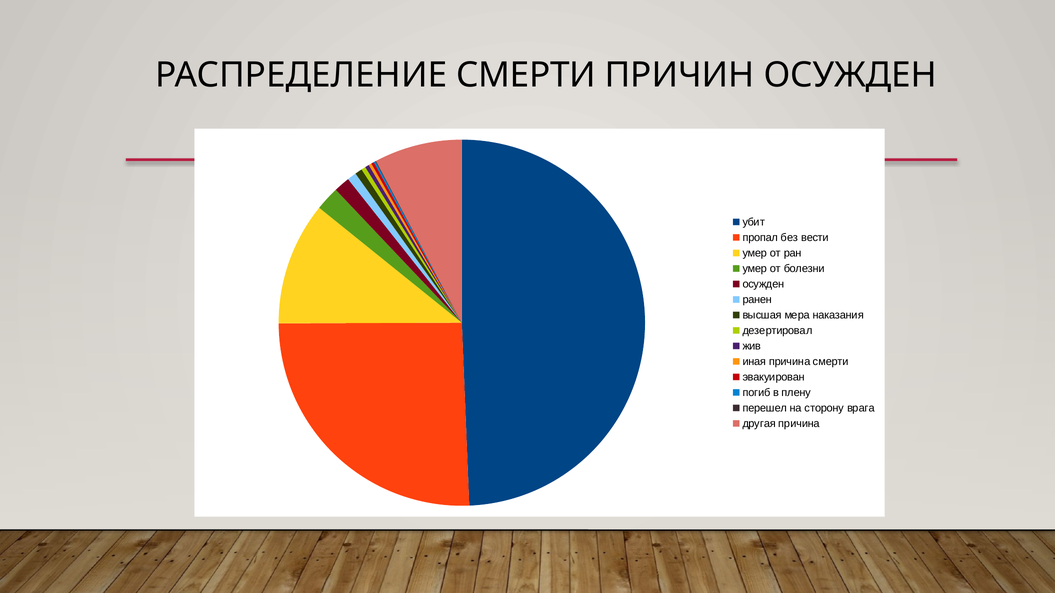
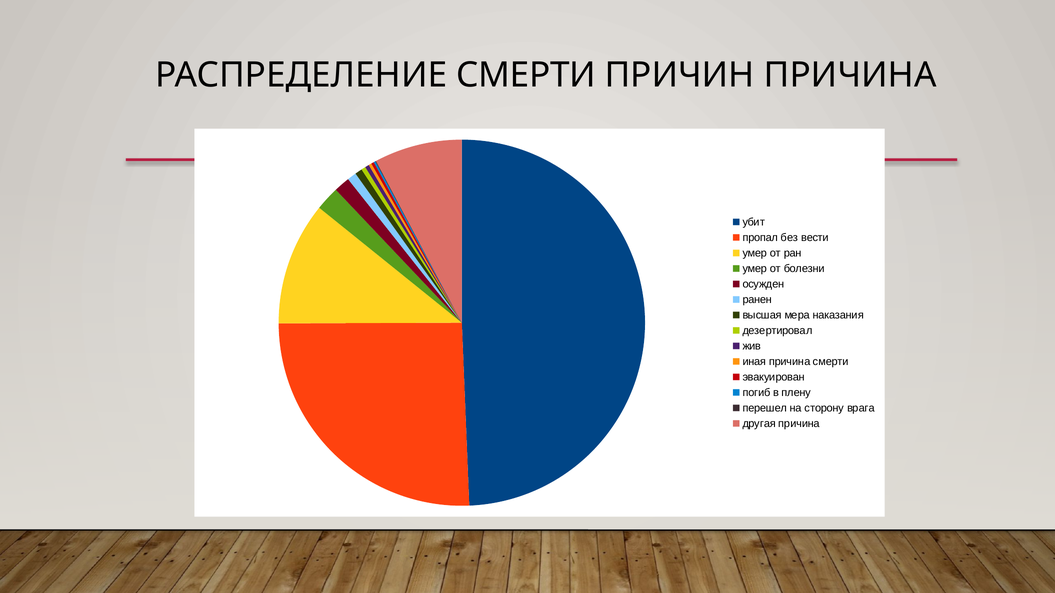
ПРИЧИН ОСУЖДЕН: ОСУЖДЕН -> ПРИЧИНА (850, 75)
